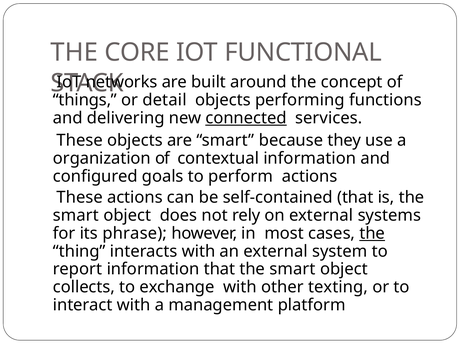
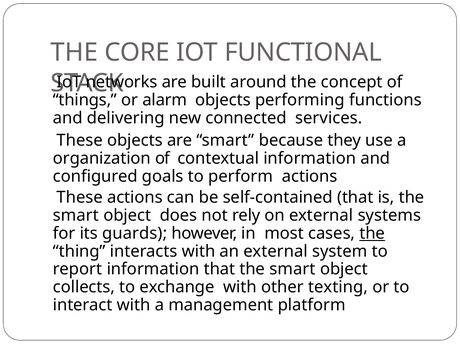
detail: detail -> alarm (165, 100)
connected underline: present -> none (246, 118)
phrase: phrase -> guards (135, 233)
